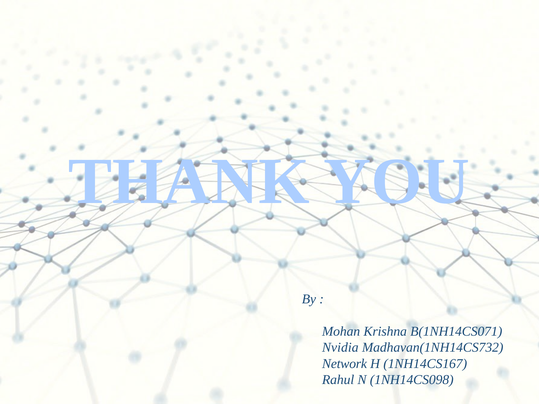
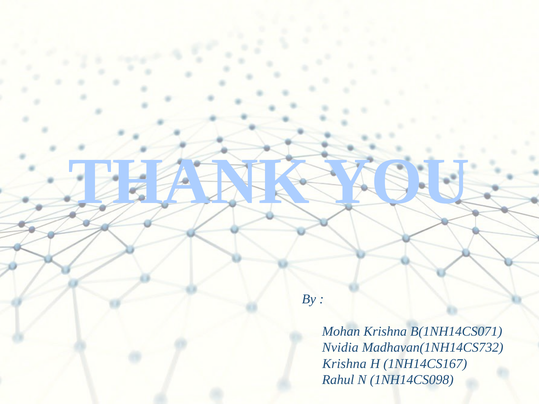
Network: Network -> Krishna (344, 364)
